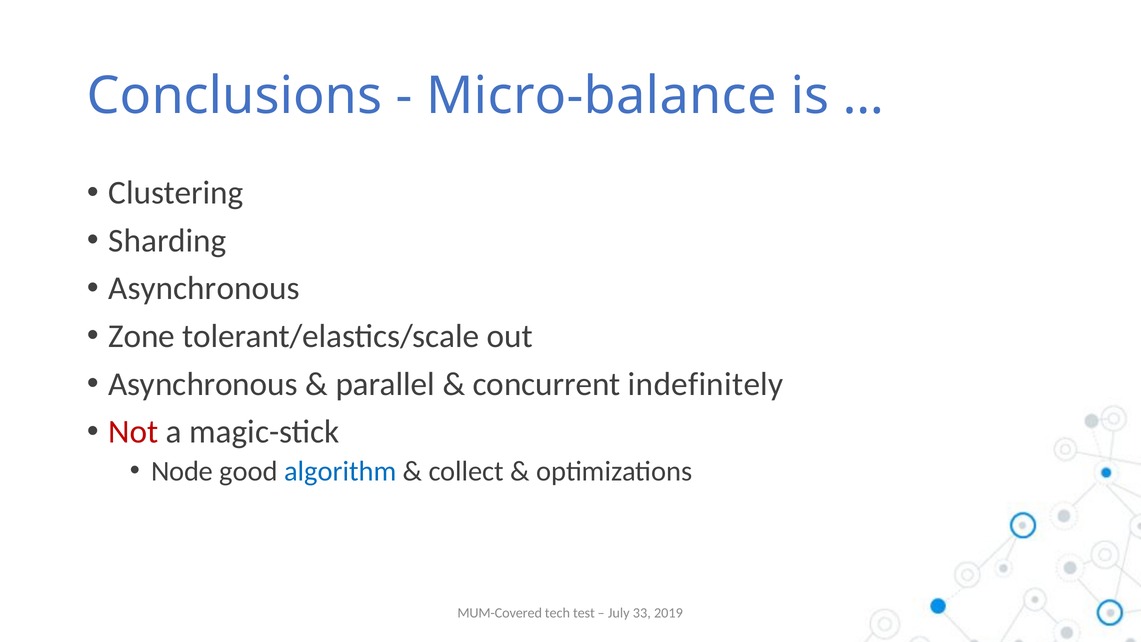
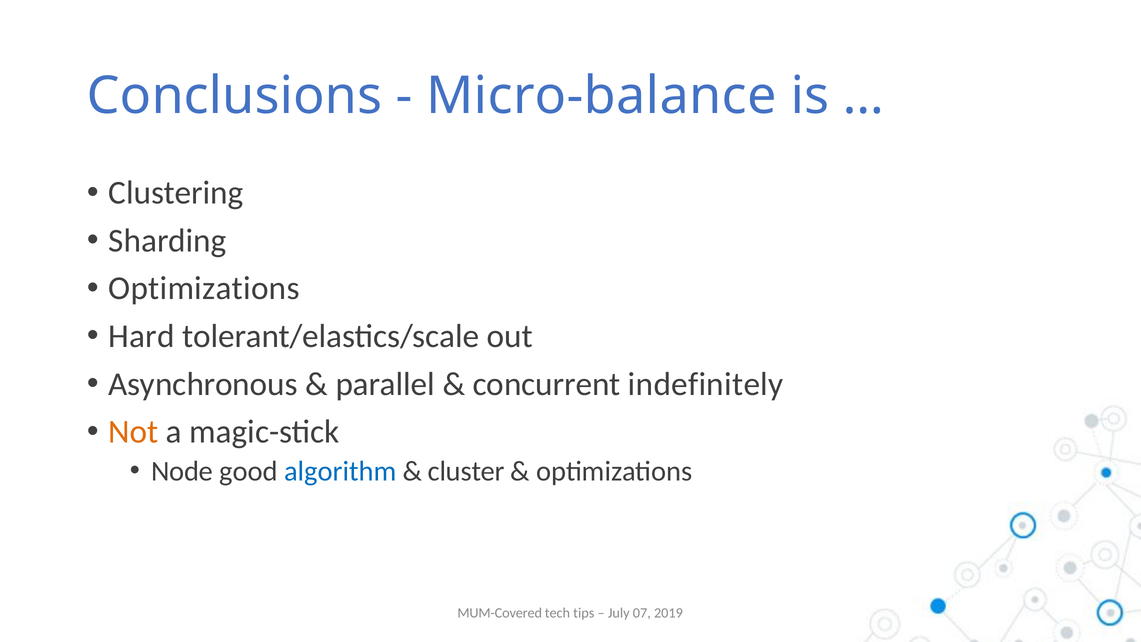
Asynchronous: Asynchronous -> Optimizations (204, 288)
Zone: Zone -> Hard (142, 336)
Not colour: red -> orange (133, 432)
collect: collect -> cluster (466, 471)
test: test -> tips (584, 613)
33: 33 -> 07 (642, 613)
